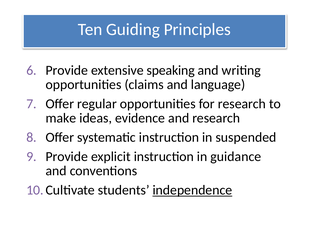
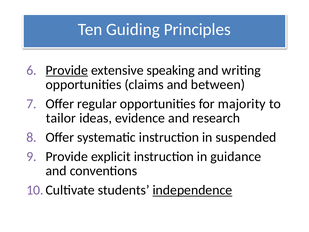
Provide underline: none -> present (67, 70)
language: language -> between (218, 84)
for research: research -> majority (242, 104)
make: make -> tailor (61, 118)
